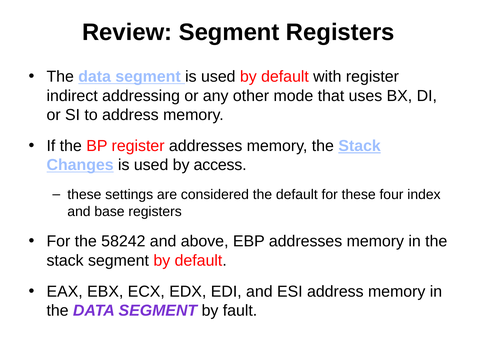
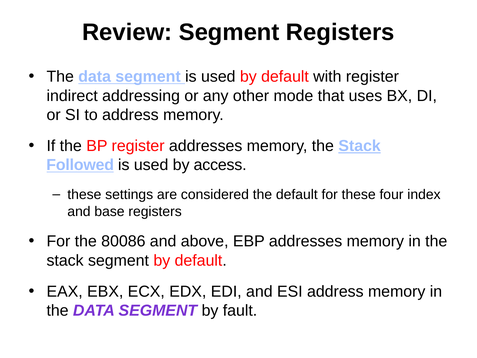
Changes: Changes -> Followed (80, 165)
58242: 58242 -> 80086 (123, 241)
